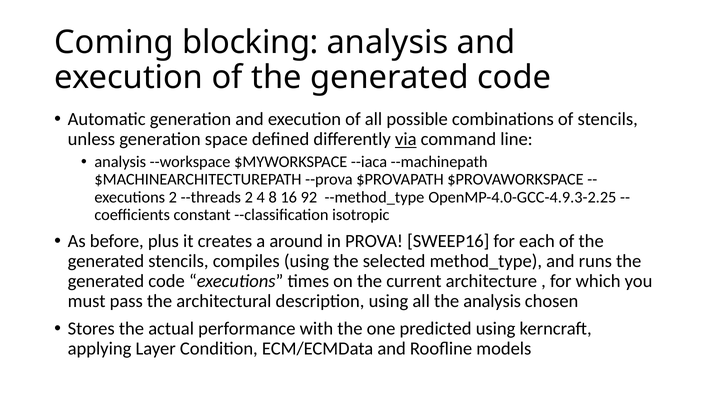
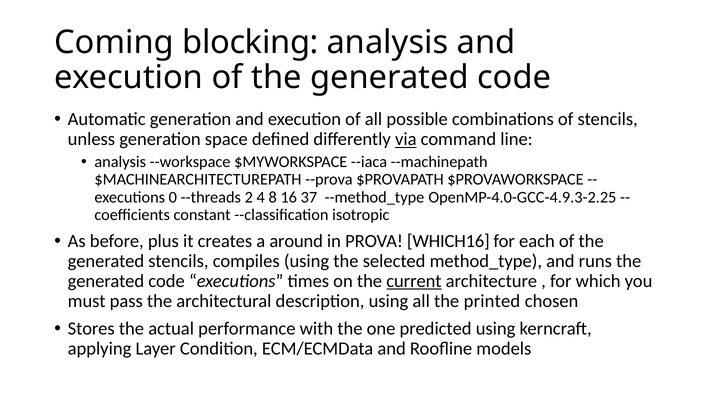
executions 2: 2 -> 0 (173, 197)
92: 92 -> 37 (309, 197)
SWEEP16: SWEEP16 -> WHICH16 (448, 241)
current underline: none -> present (414, 281)
the analysis: analysis -> printed (492, 301)
